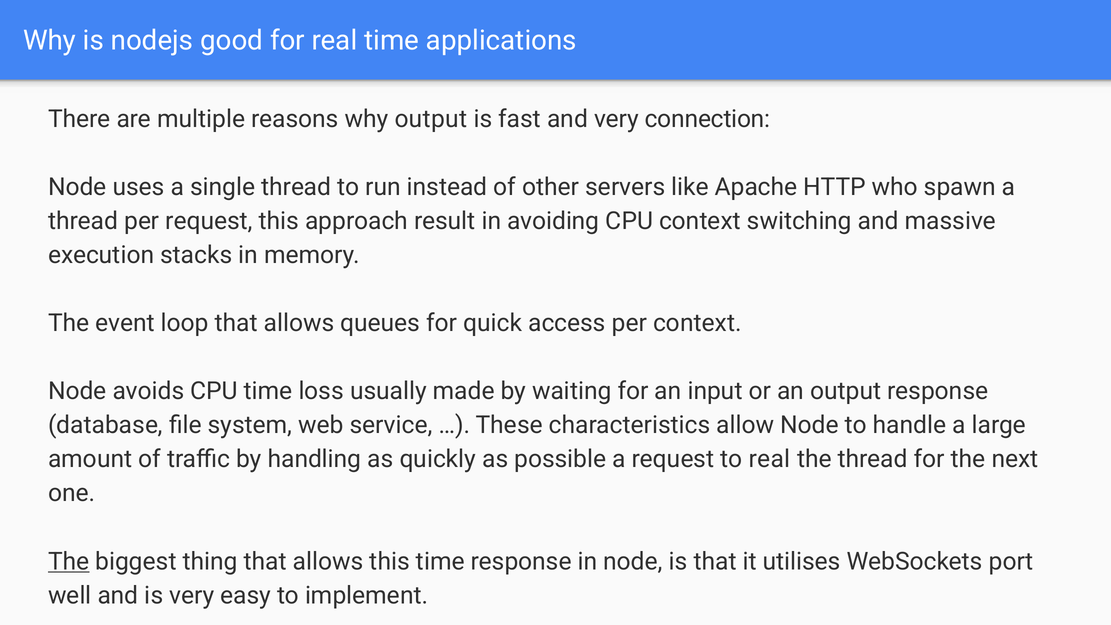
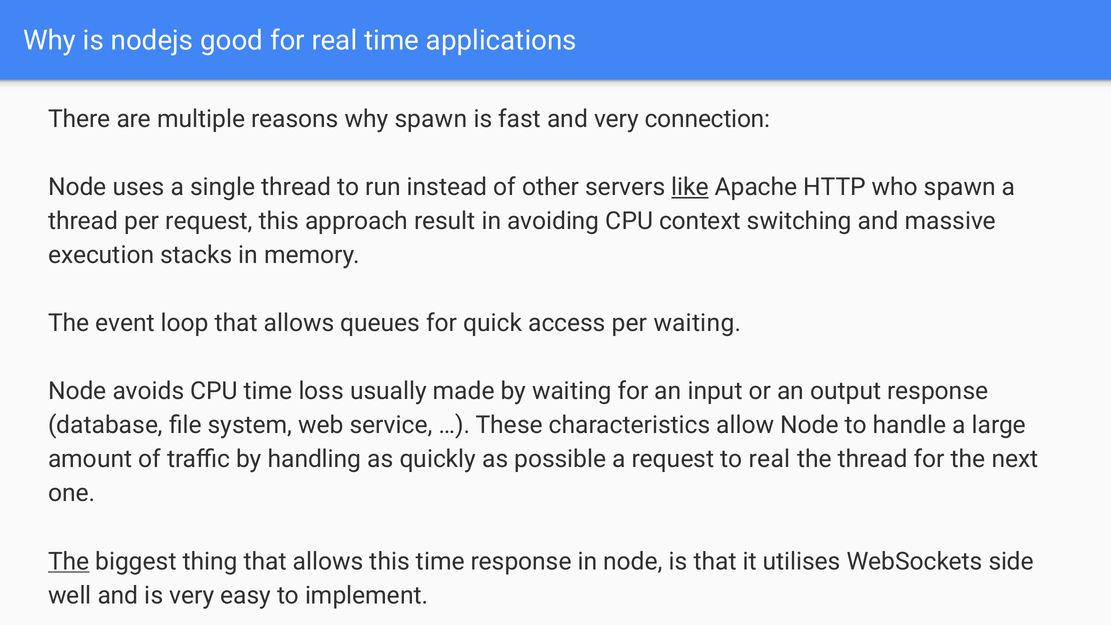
why output: output -> spawn (431, 119)
like underline: none -> present (690, 187)
per context: context -> waiting (697, 323)
port: port -> side (1011, 561)
